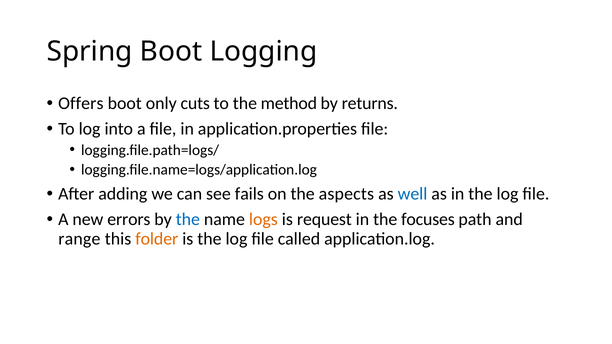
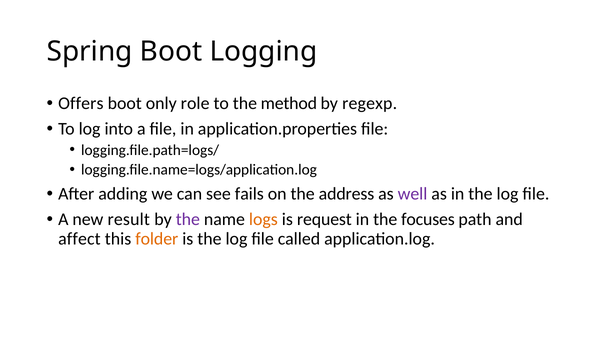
cuts: cuts -> role (195, 103)
returns: returns -> regexp (370, 103)
aspects: aspects -> address (346, 194)
well colour: blue -> purple (413, 194)
errors: errors -> result (129, 220)
the colour: blue -> purple (188, 220)
range: range -> affect (79, 239)
